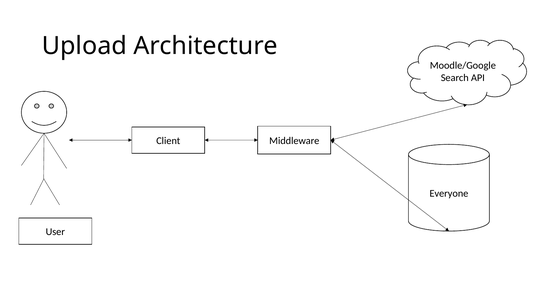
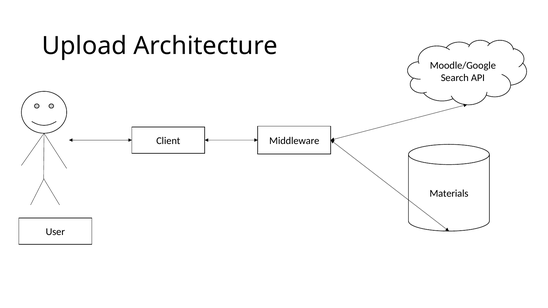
Everyone: Everyone -> Materials (449, 194)
